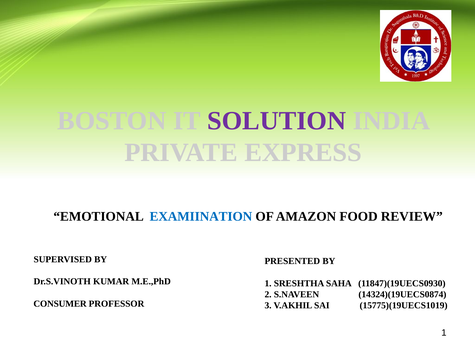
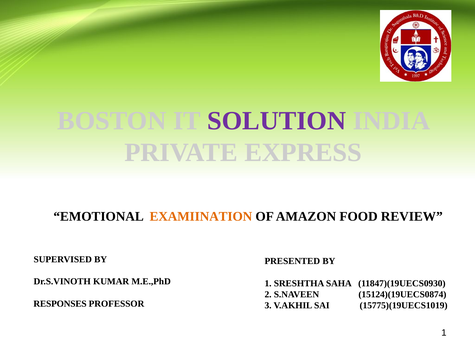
EXAMIINATION colour: blue -> orange (201, 217)
14324)(19UECS0874: 14324)(19UECS0874 -> 15124)(19UECS0874 (402, 295)
CONSUMER: CONSUMER -> RESPONSES (60, 304)
